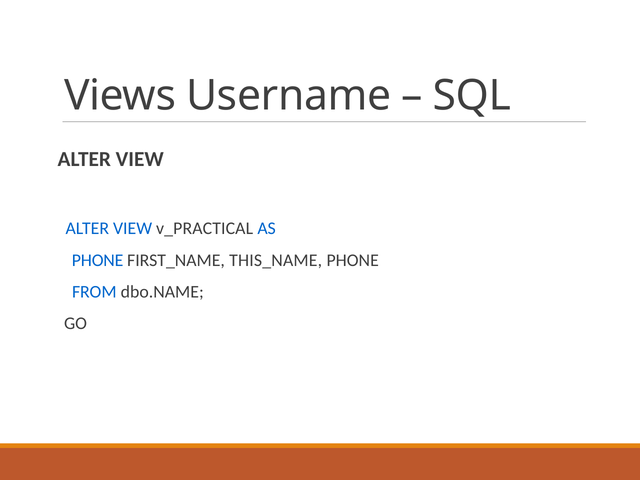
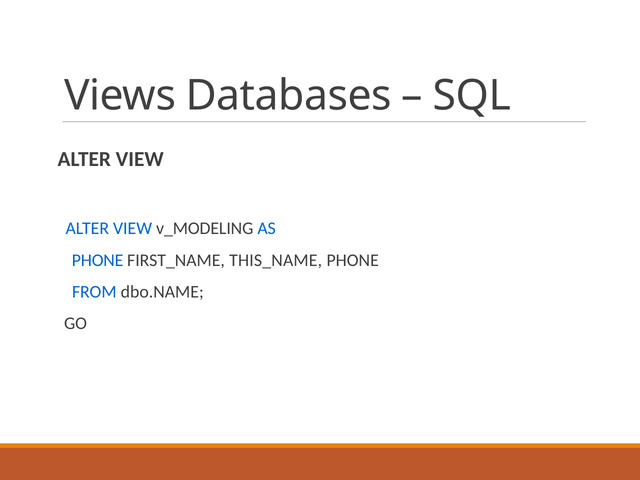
Username: Username -> Databases (289, 96)
v_PRACTICAL: v_PRACTICAL -> v_MODELING (205, 228)
